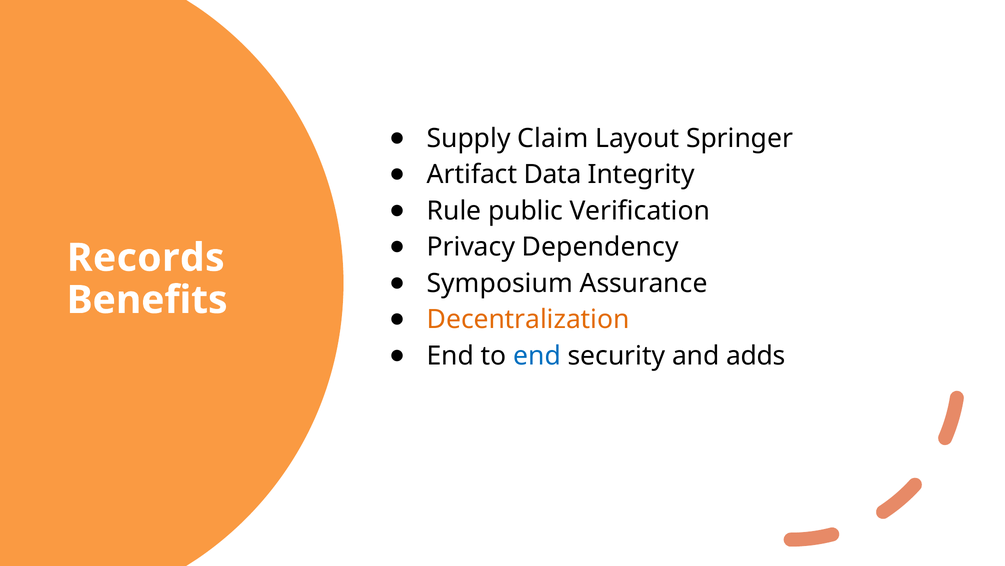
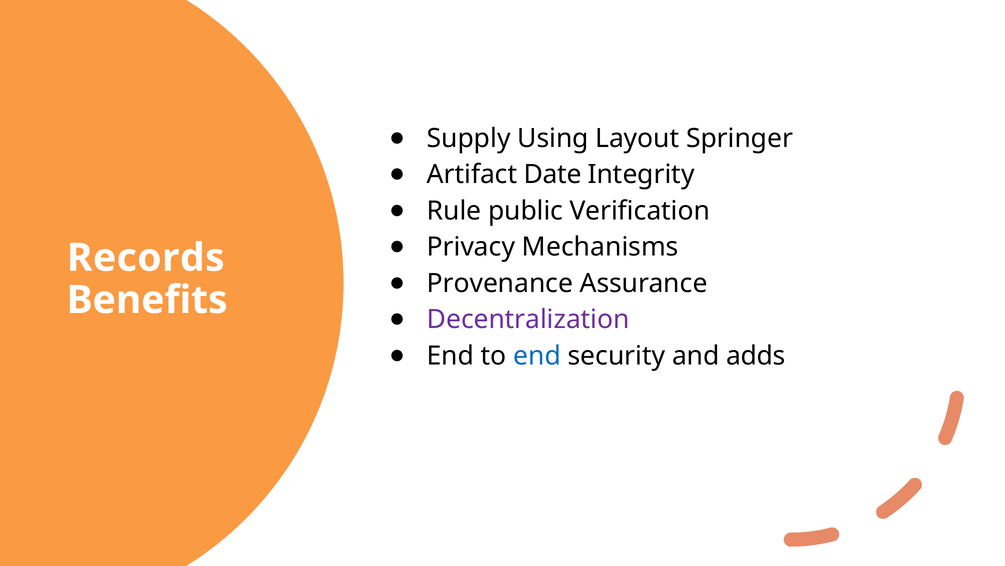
Claim: Claim -> Using (553, 138)
Data: Data -> Date (553, 174)
Dependency: Dependency -> Mechanisms (600, 247)
Symposium: Symposium -> Provenance (500, 283)
Decentralization colour: orange -> purple (528, 319)
